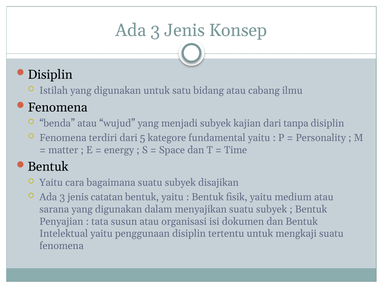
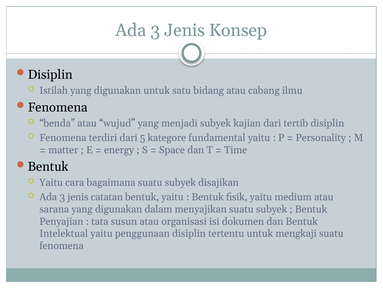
tanpa: tanpa -> tertib (296, 123)
